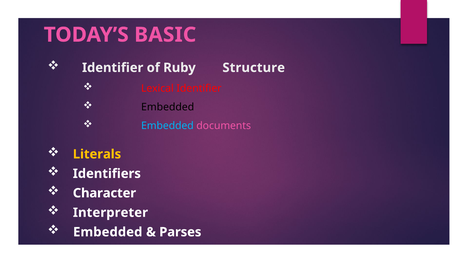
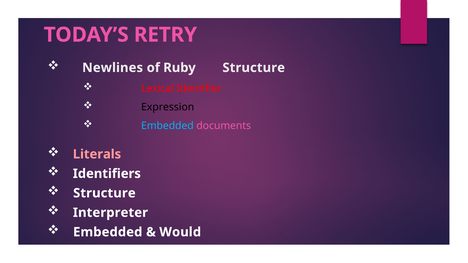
BASIC: BASIC -> RETRY (165, 35)
Identifier: Identifier -> Newlines (113, 68)
Embedded: Embedded -> Expression (168, 107)
Literals colour: yellow -> pink (97, 154)
Character: Character -> Structure (104, 193)
Parses: Parses -> Would (180, 232)
